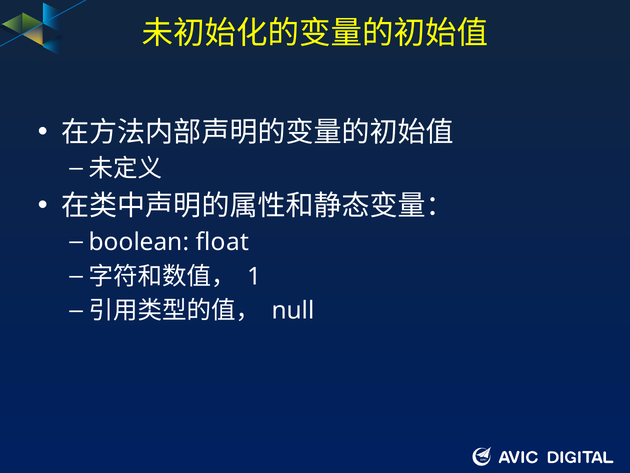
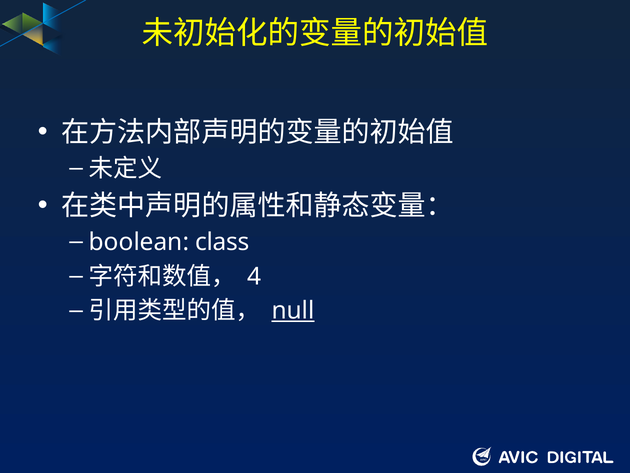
float: float -> class (223, 242)
1: 1 -> 4 (254, 276)
null underline: none -> present (293, 311)
